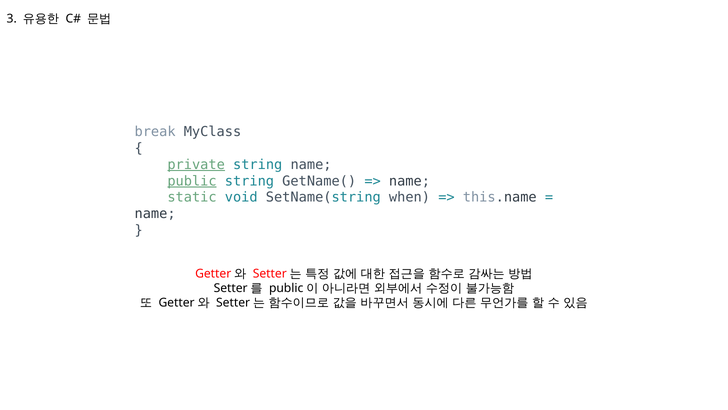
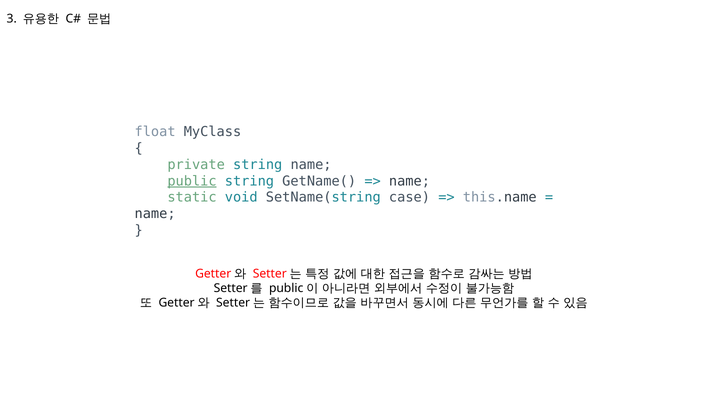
break: break -> float (155, 132)
private underline: present -> none (196, 164)
when: when -> case (409, 197)
